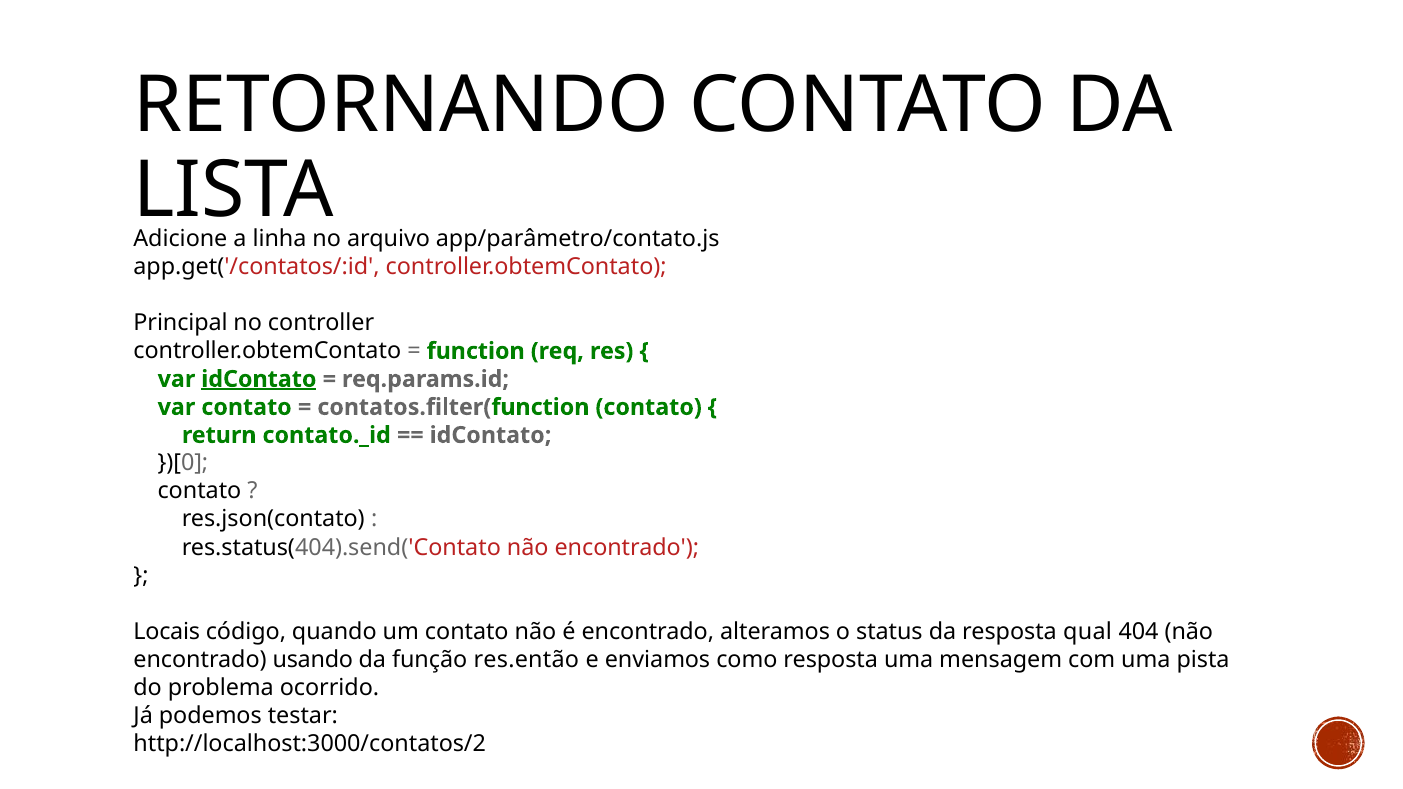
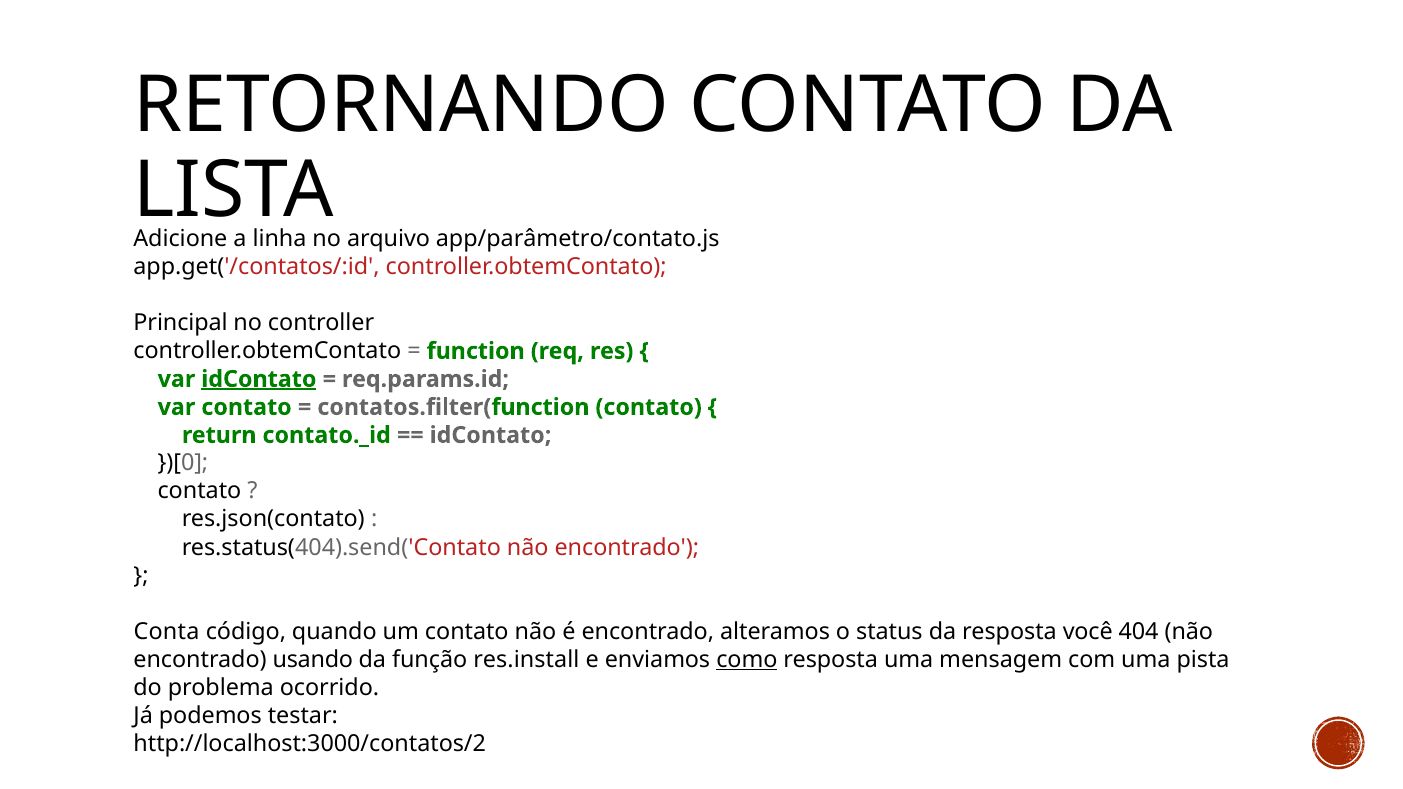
Locais: Locais -> Conta (166, 632)
qual: qual -> você (1088, 632)
res.então: res.então -> res.install (526, 660)
como underline: none -> present (747, 660)
